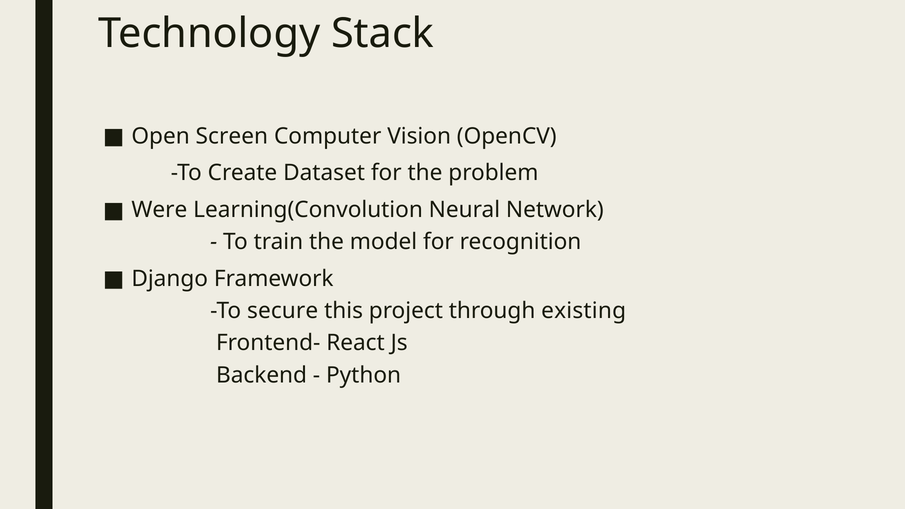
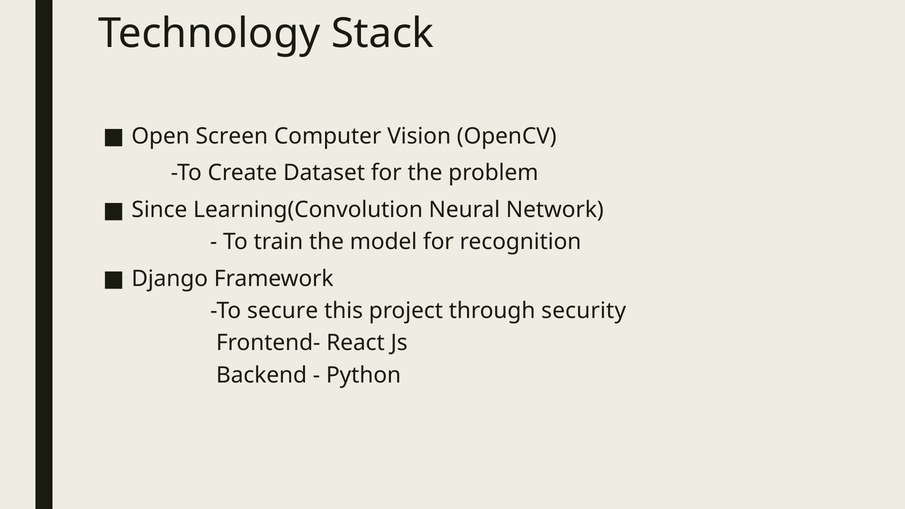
Were: Were -> Since (159, 210)
existing: existing -> security (584, 311)
